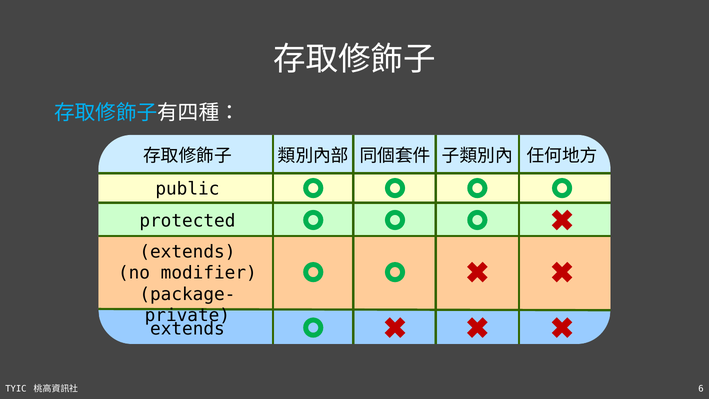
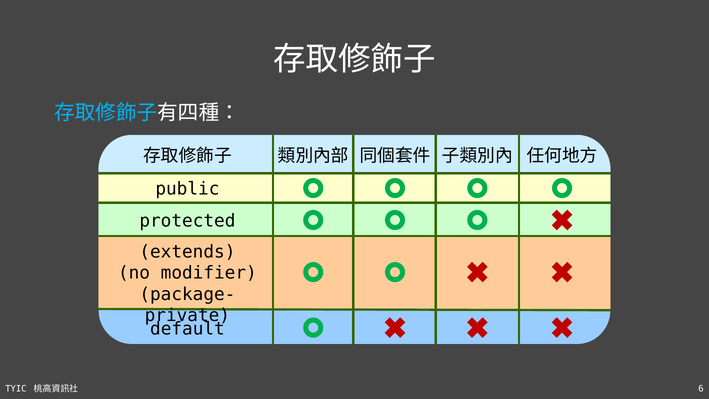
extends: extends -> default (187, 329)
